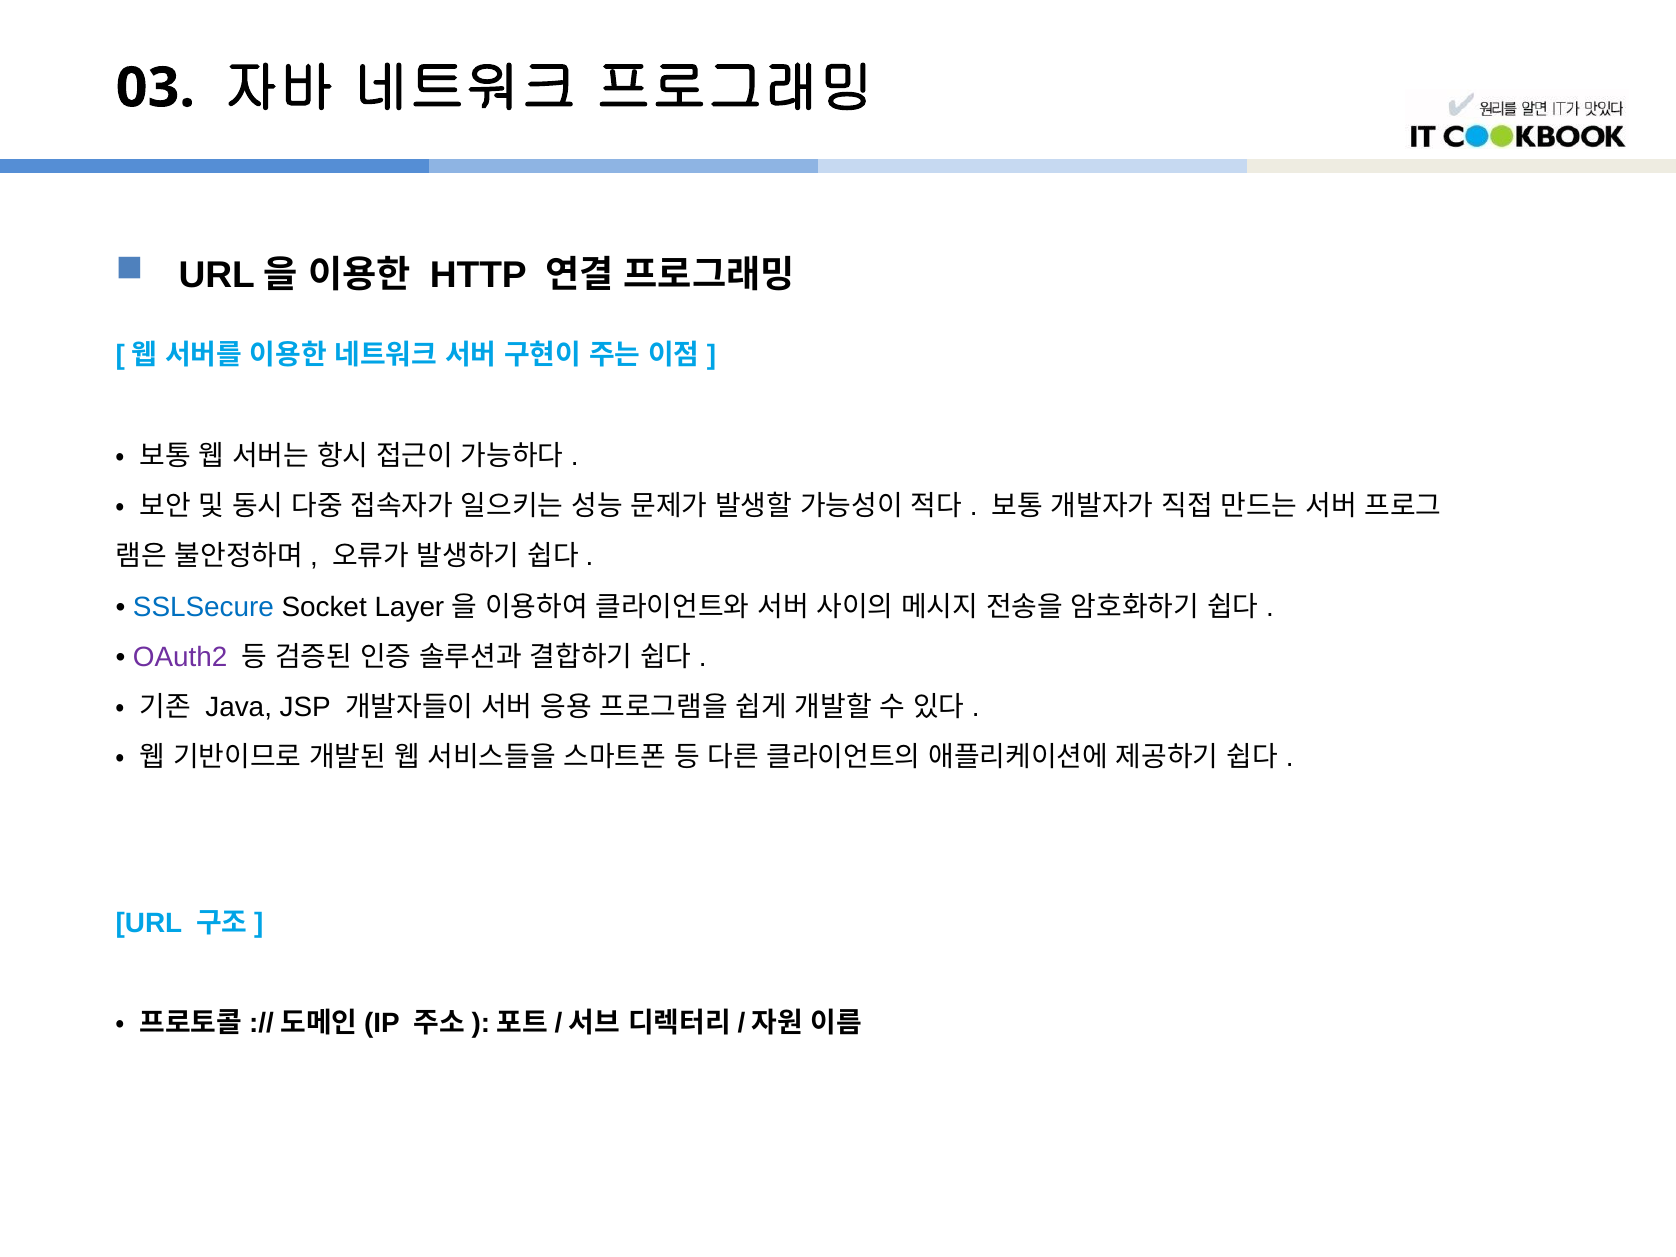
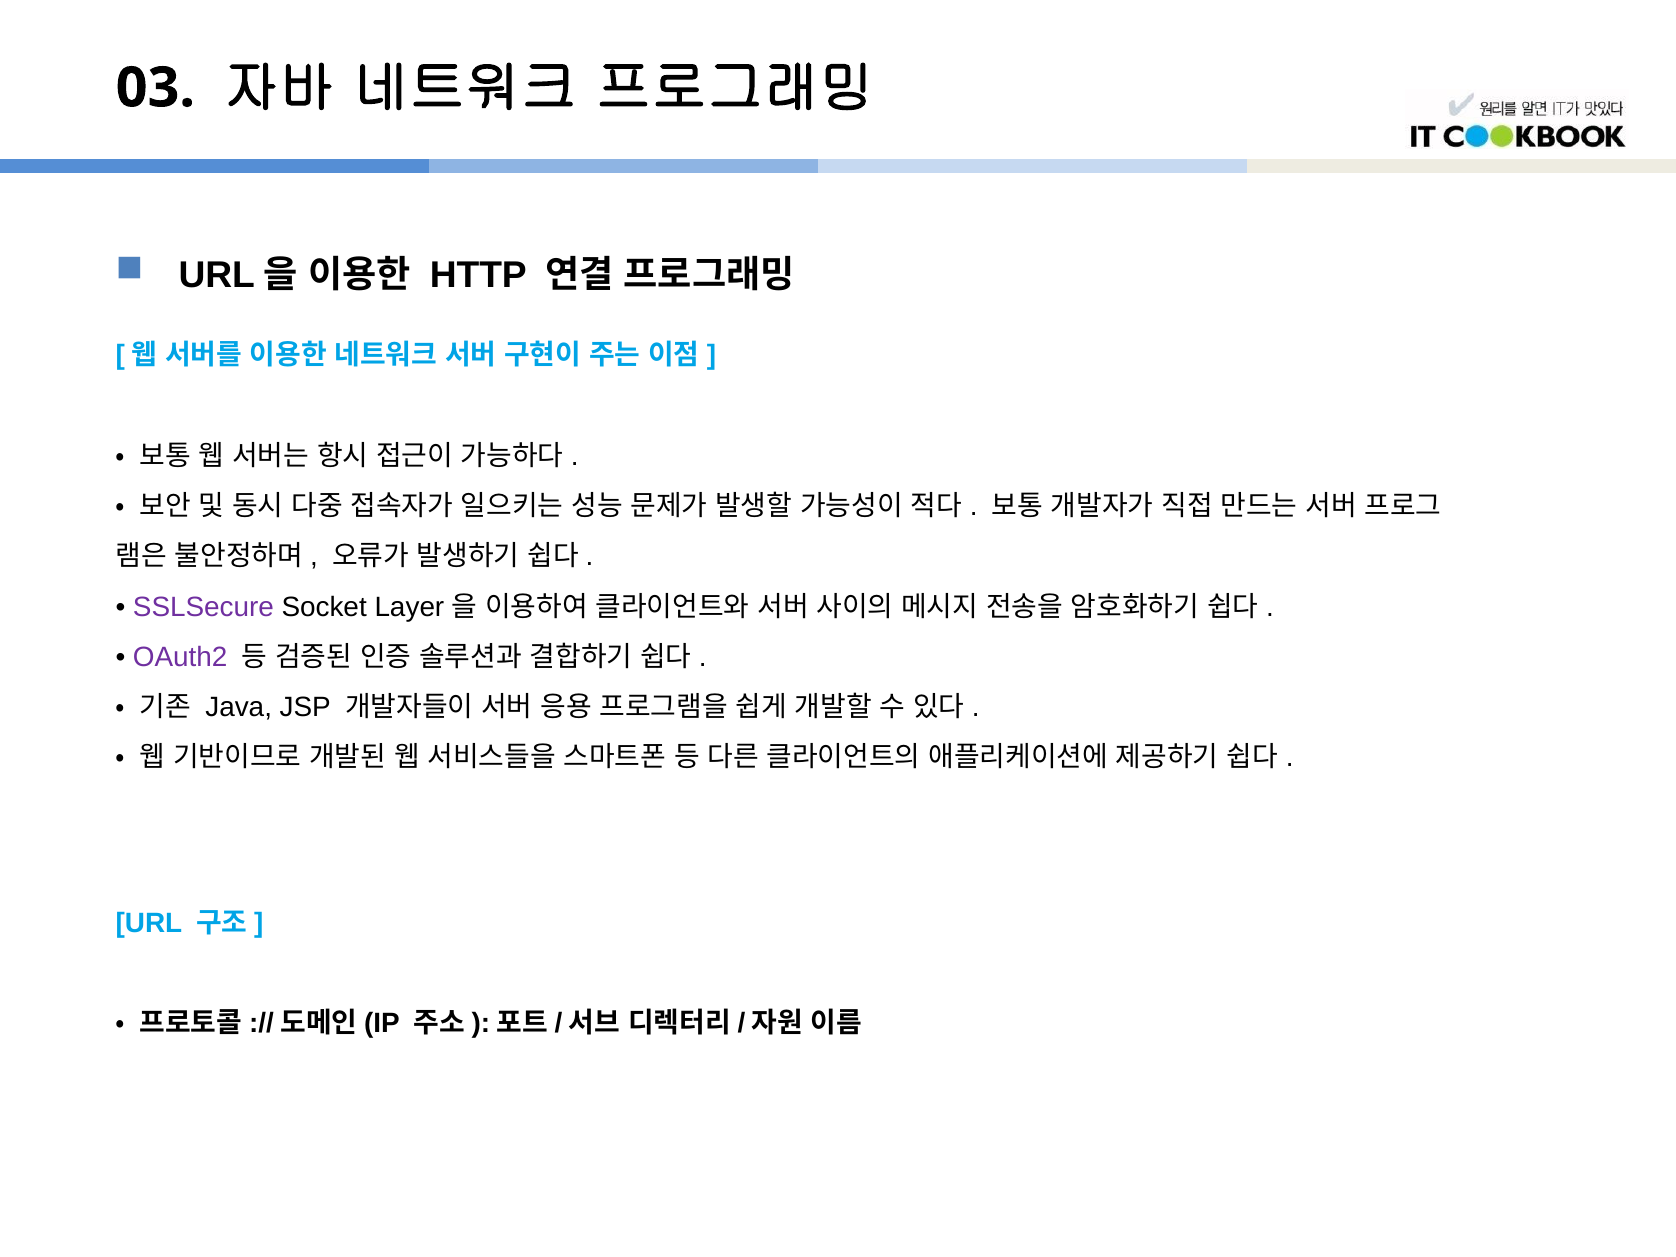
SSLSecure colour: blue -> purple (203, 607)
